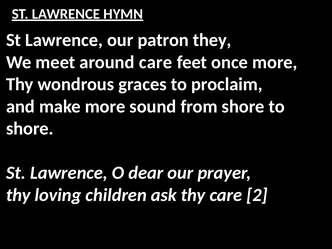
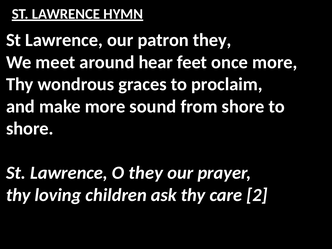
around care: care -> hear (156, 62)
O dear: dear -> they (146, 173)
